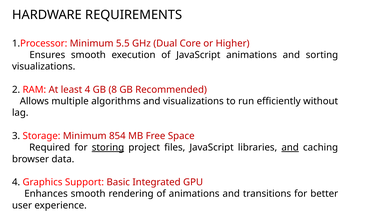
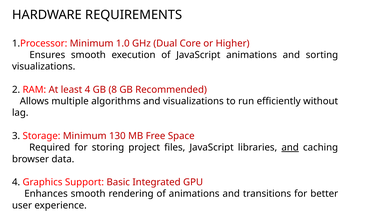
5.5: 5.5 -> 1.0 (123, 43)
854: 854 -> 130 (117, 136)
storing underline: present -> none (108, 148)
